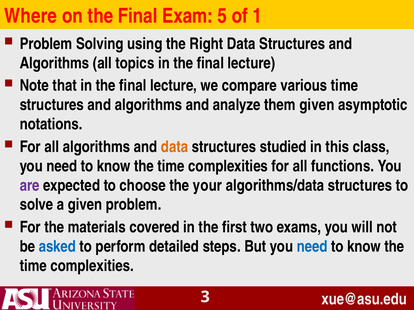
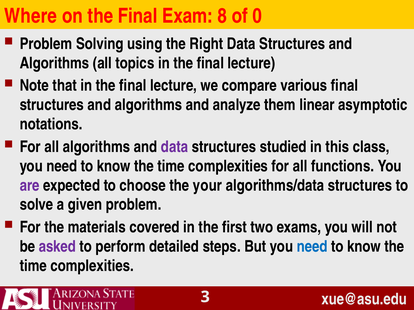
5: 5 -> 8 (222, 16)
1: 1 -> 0 (257, 16)
various time: time -> final (345, 86)
them given: given -> linear (317, 105)
data colour: orange -> purple (175, 147)
asked colour: blue -> purple (57, 247)
